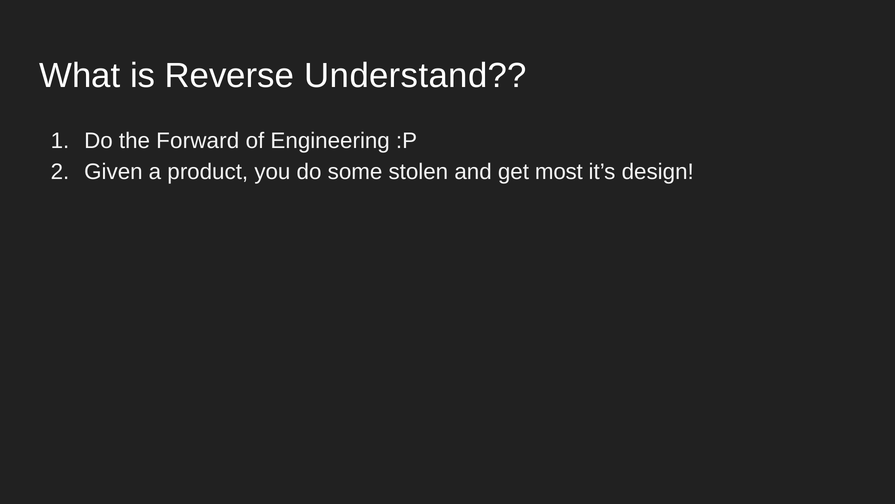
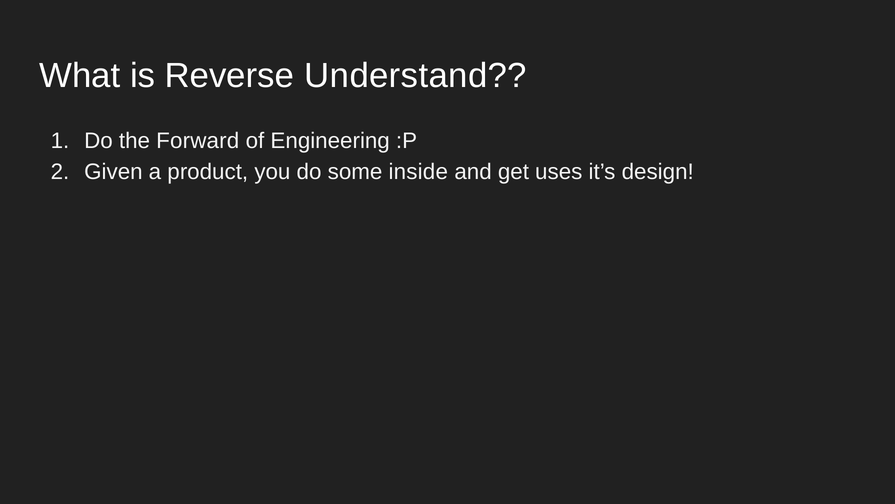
stolen: stolen -> inside (418, 172)
most: most -> uses (559, 172)
